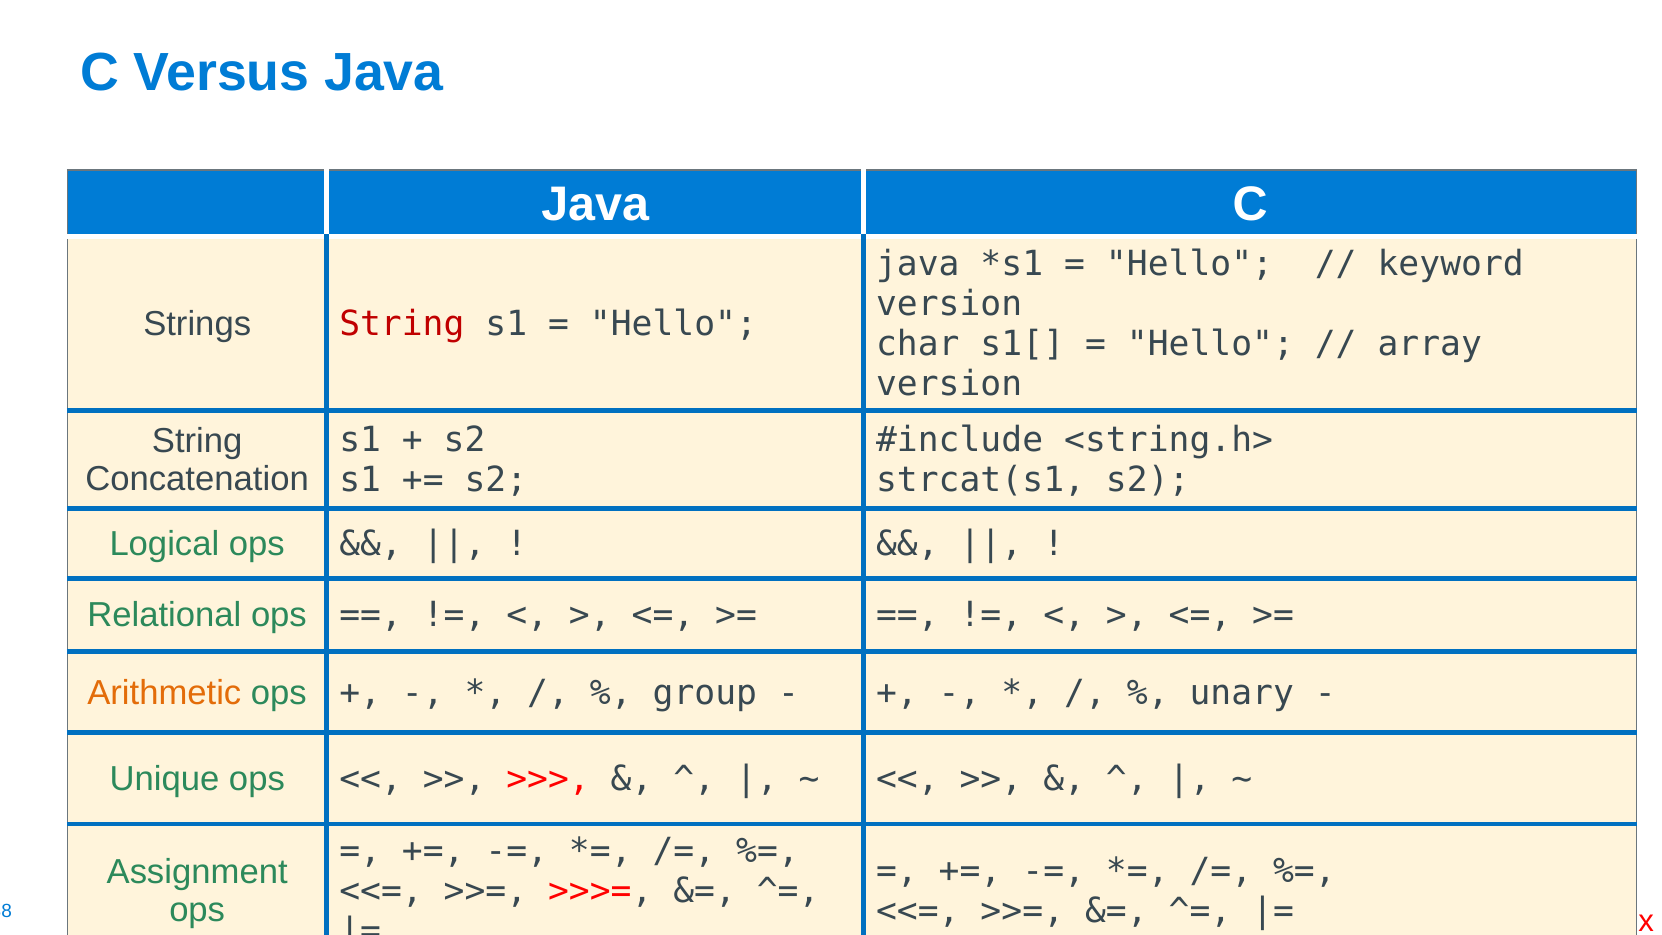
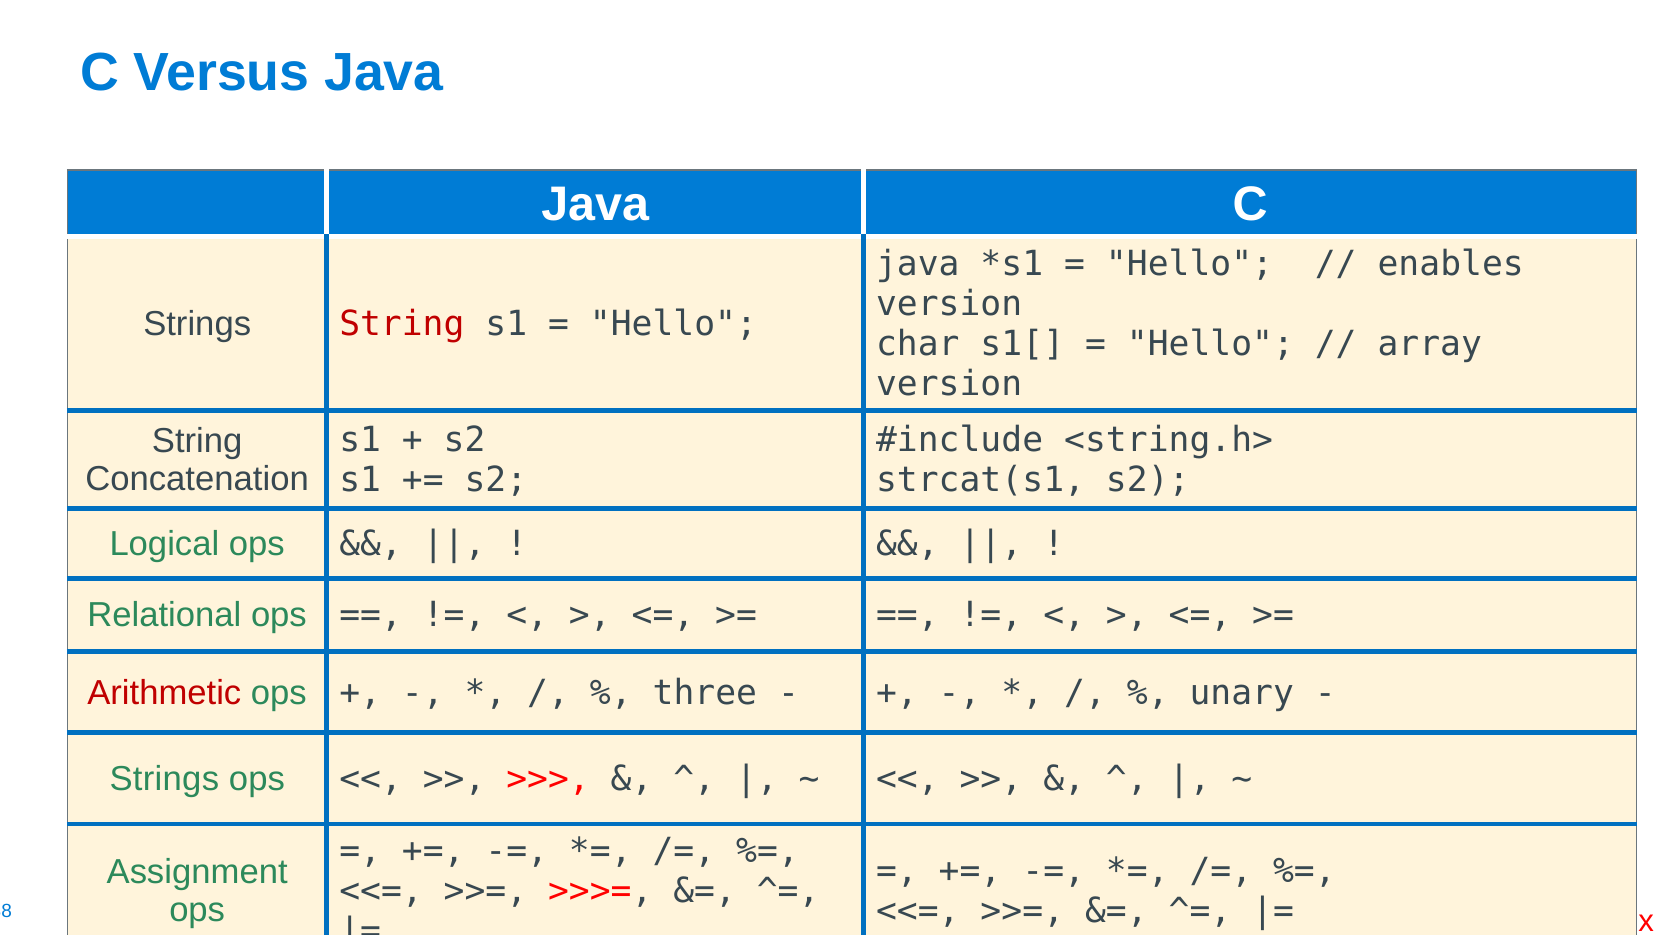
keyword: keyword -> enables (1451, 264)
Arithmetic colour: orange -> red (164, 692)
group: group -> three (705, 692)
Unique: Unique -> Strings (164, 779)
